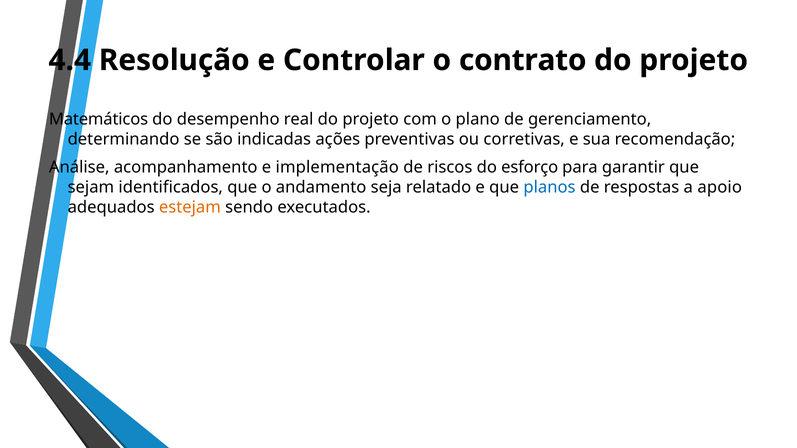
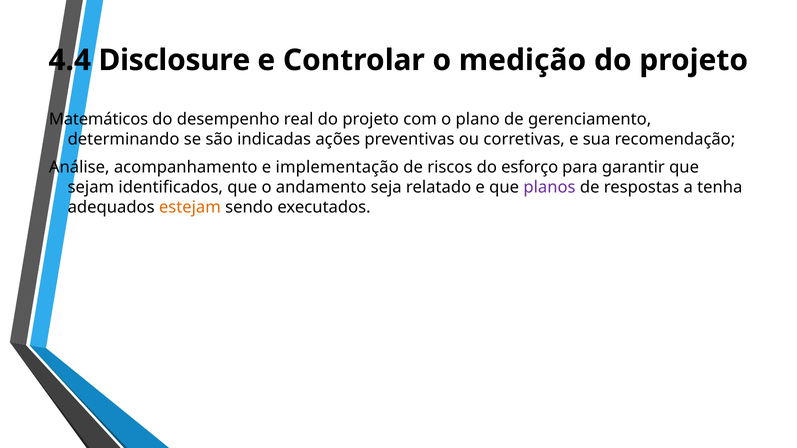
Resolução: Resolução -> Disclosure (174, 60)
contrato: contrato -> medição (523, 60)
planos colour: blue -> purple (549, 188)
apoio: apoio -> tenha (720, 188)
